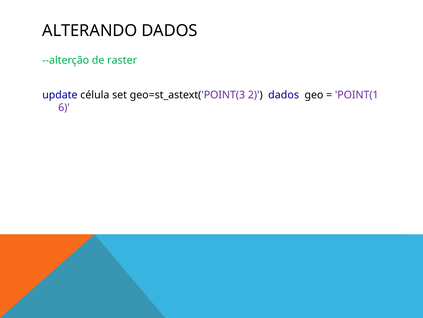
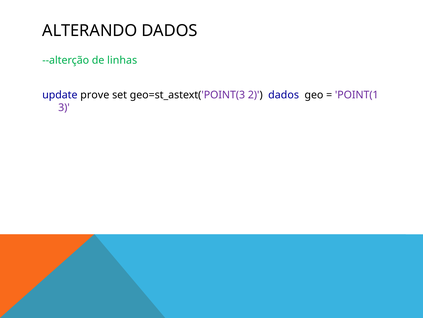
raster: raster -> linhas (122, 60)
célula: célula -> prove (95, 95)
6: 6 -> 3 (64, 108)
